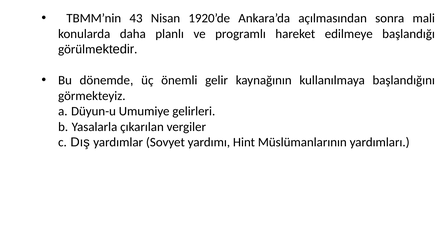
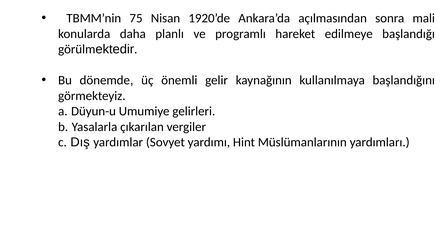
43: 43 -> 75 (136, 18)
